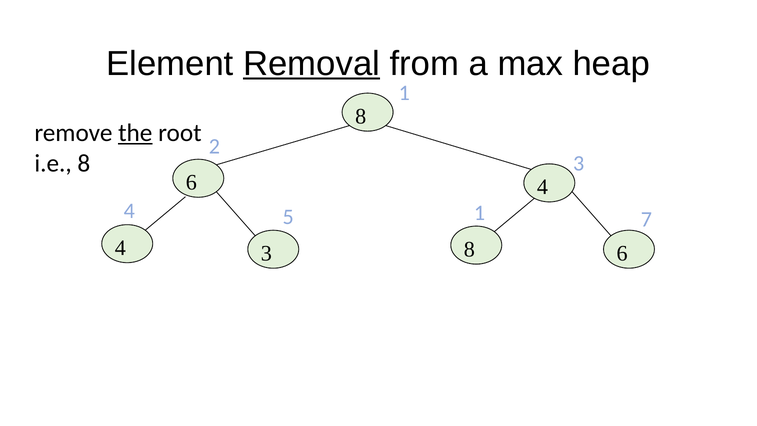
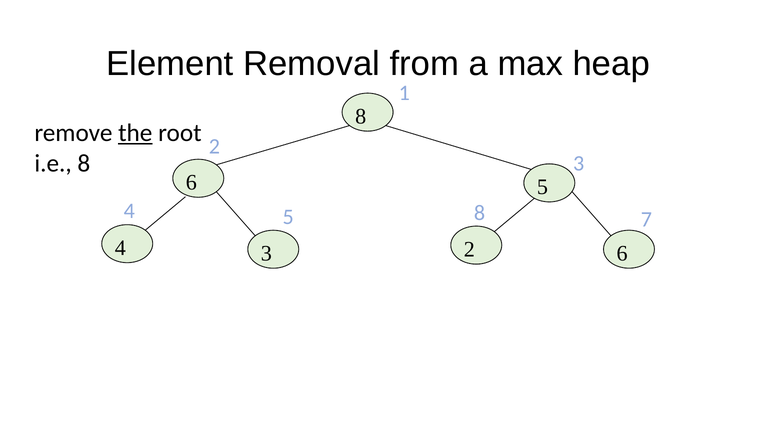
Removal underline: present -> none (312, 64)
6 4: 4 -> 5 (542, 187)
5 1: 1 -> 8 (480, 213)
3 8: 8 -> 2 (469, 249)
